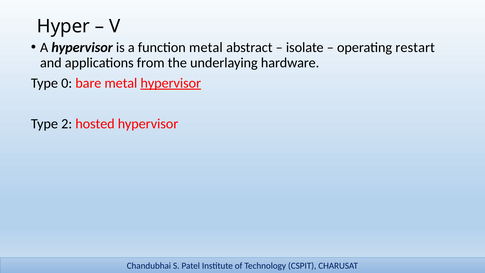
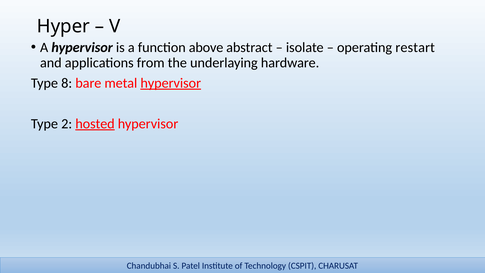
function metal: metal -> above (206, 47)
0: 0 -> 8 (67, 83)
hosted underline: none -> present (95, 124)
